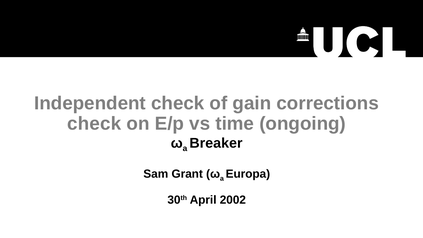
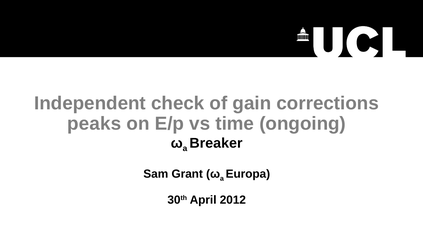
check: check -> peaks (94, 124)
2002: 2002 -> 2012 (233, 200)
